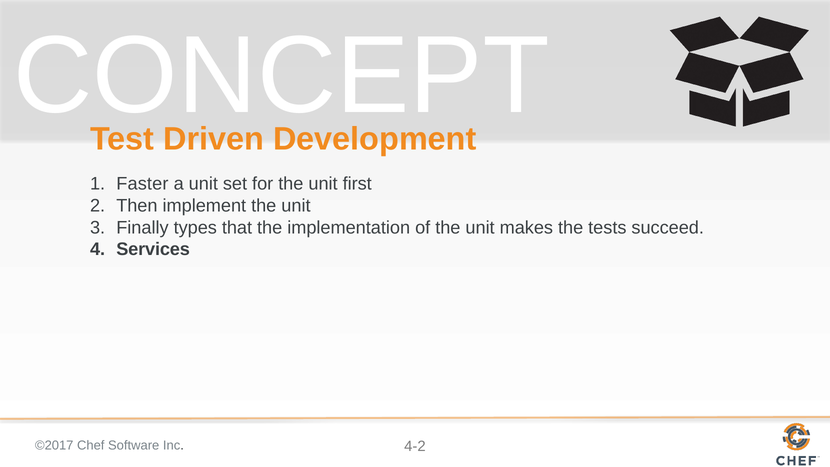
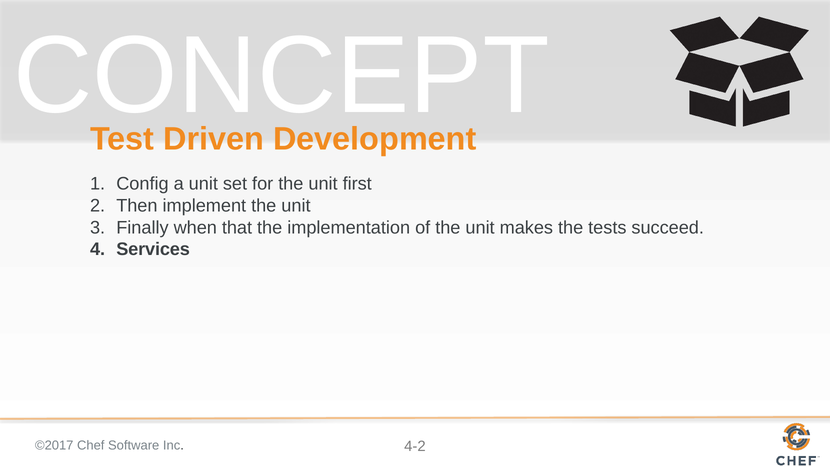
Faster: Faster -> Config (142, 184)
types: types -> when (195, 227)
